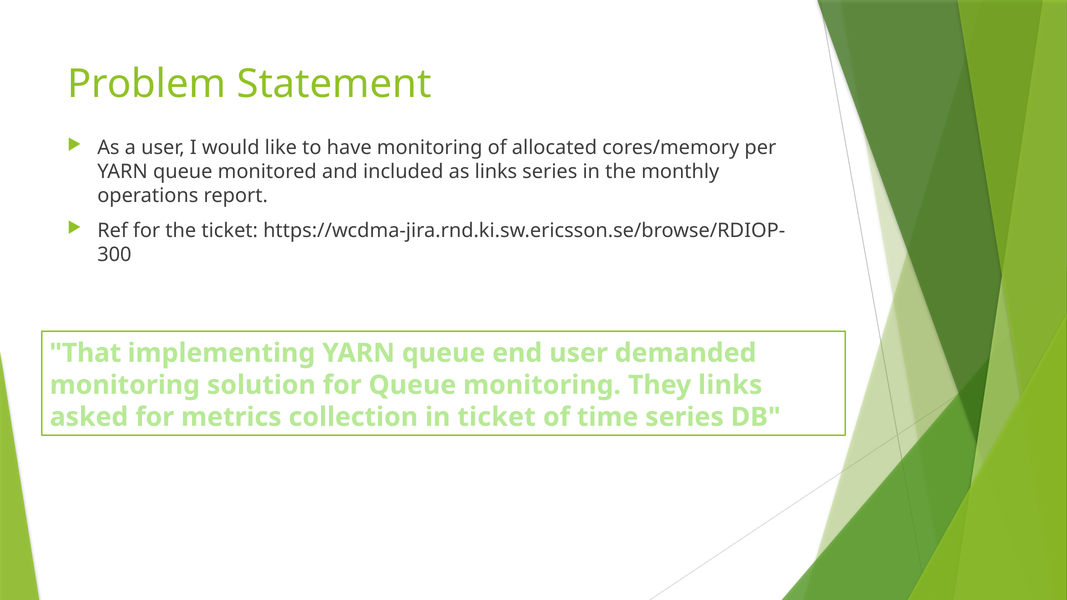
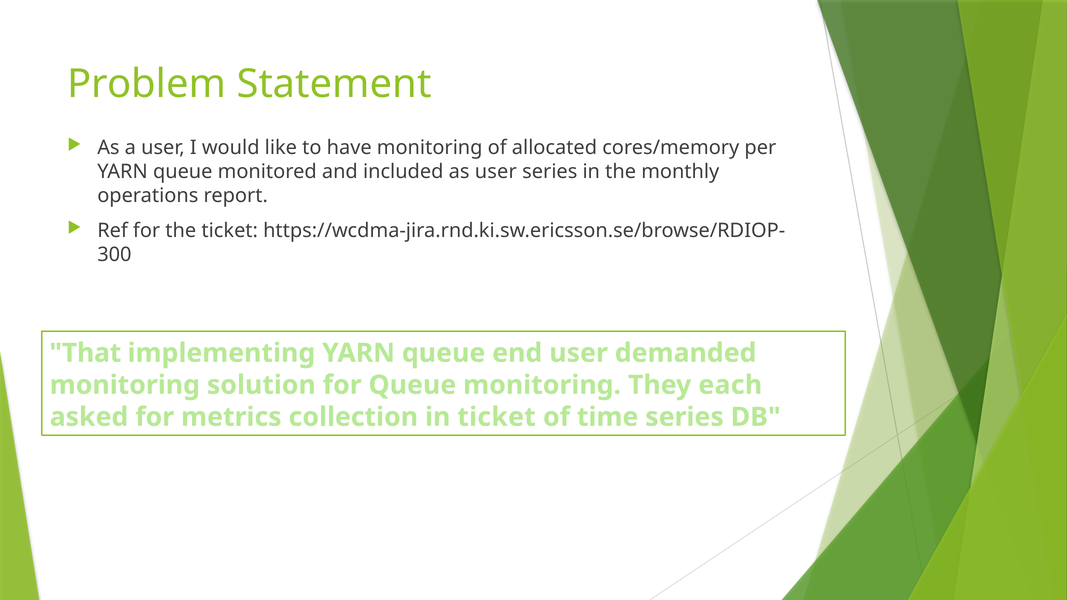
as links: links -> user (496, 172)
They links: links -> each (730, 385)
